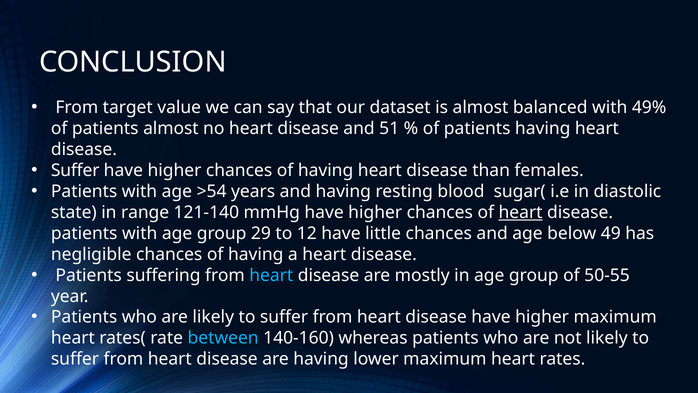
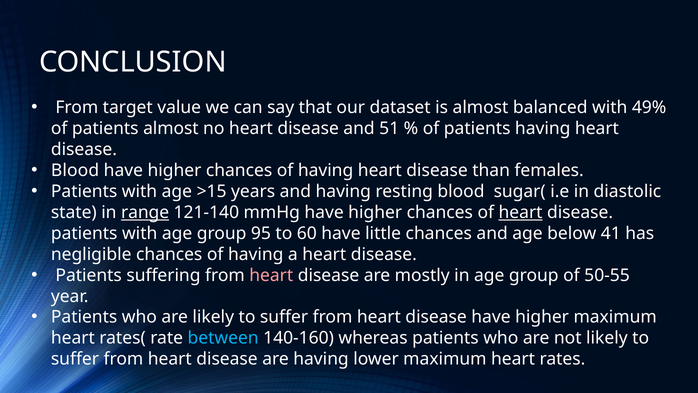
Suffer: Suffer -> Blood (75, 170)
>54: >54 -> >15 (212, 191)
range underline: none -> present (145, 212)
29: 29 -> 95 (261, 233)
12: 12 -> 60 (307, 233)
49: 49 -> 41 (611, 233)
heart colour: light blue -> pink (271, 275)
